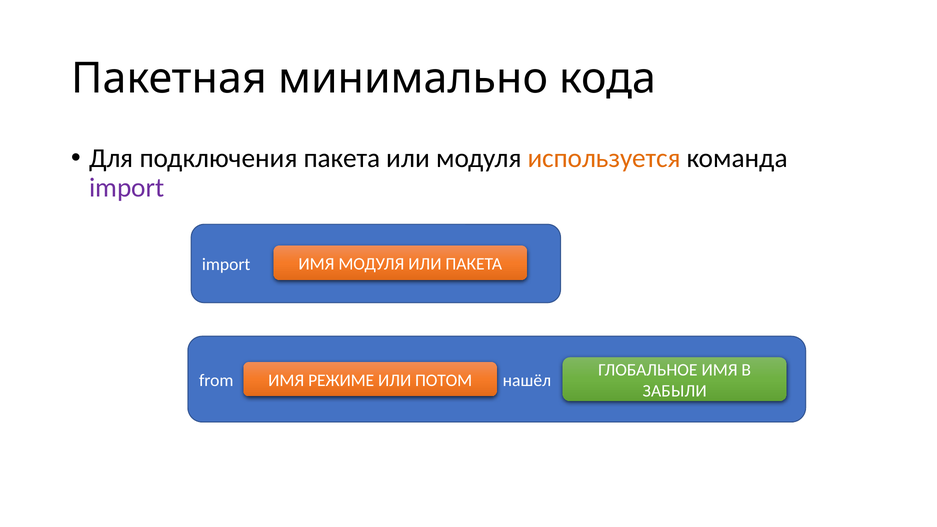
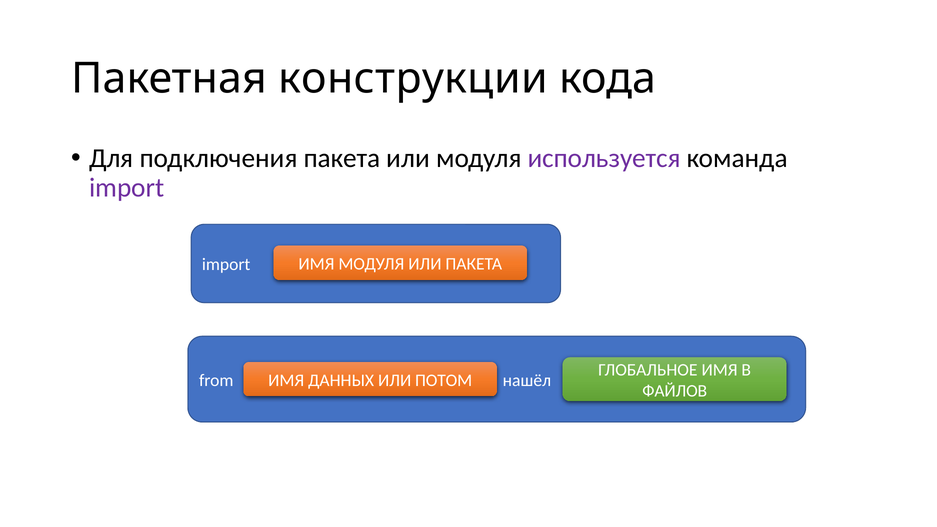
минимально: минимально -> конструкции (413, 79)
используется colour: orange -> purple (604, 158)
РЕЖИМЕ: РЕЖИМЕ -> ДАННЫХ (341, 380)
ЗАБЫЛИ: ЗАБЫЛИ -> ФАЙЛОВ (675, 391)
